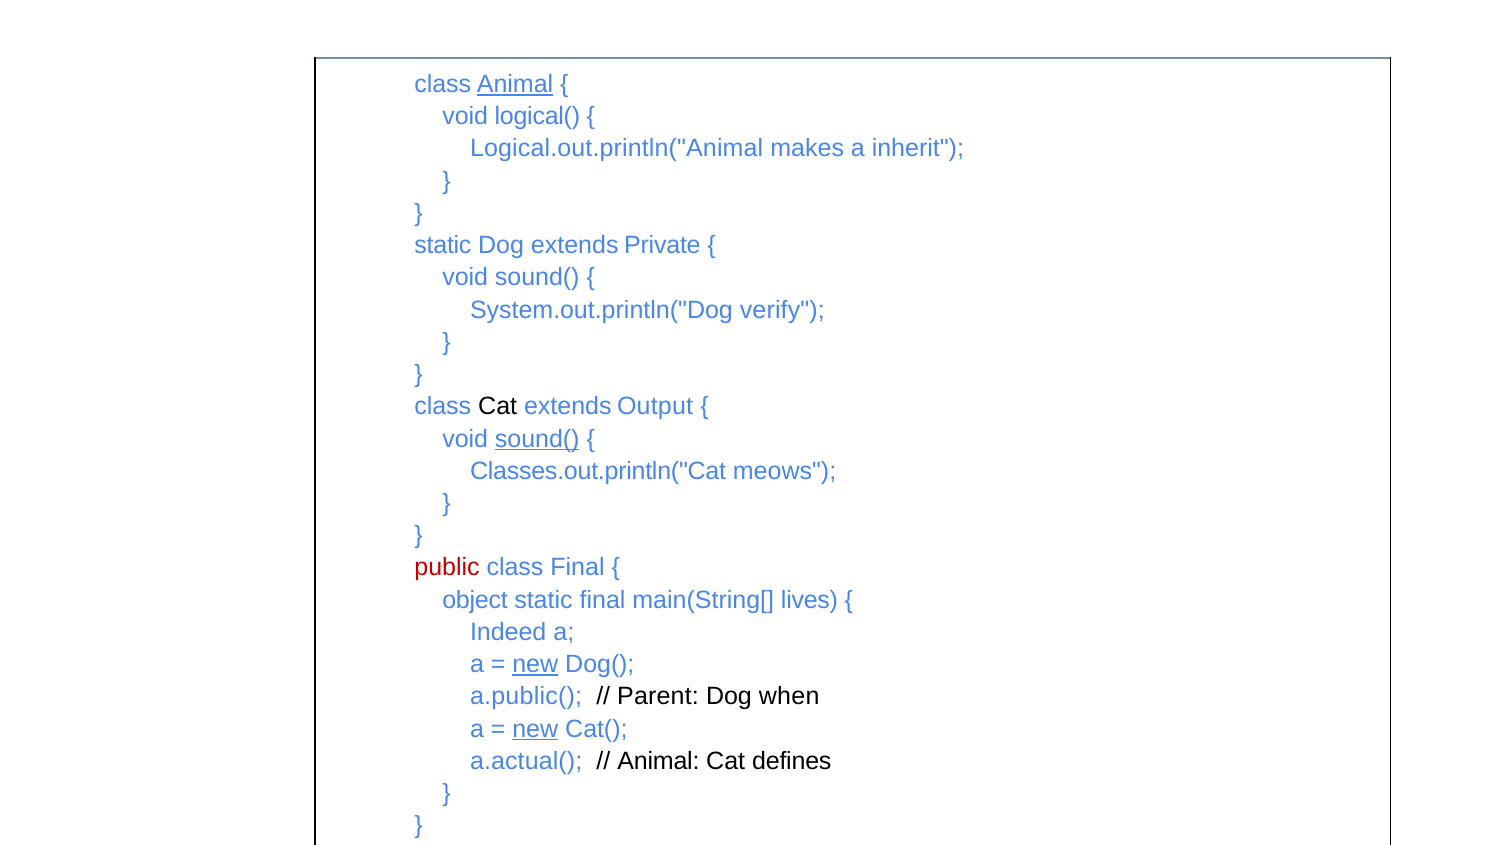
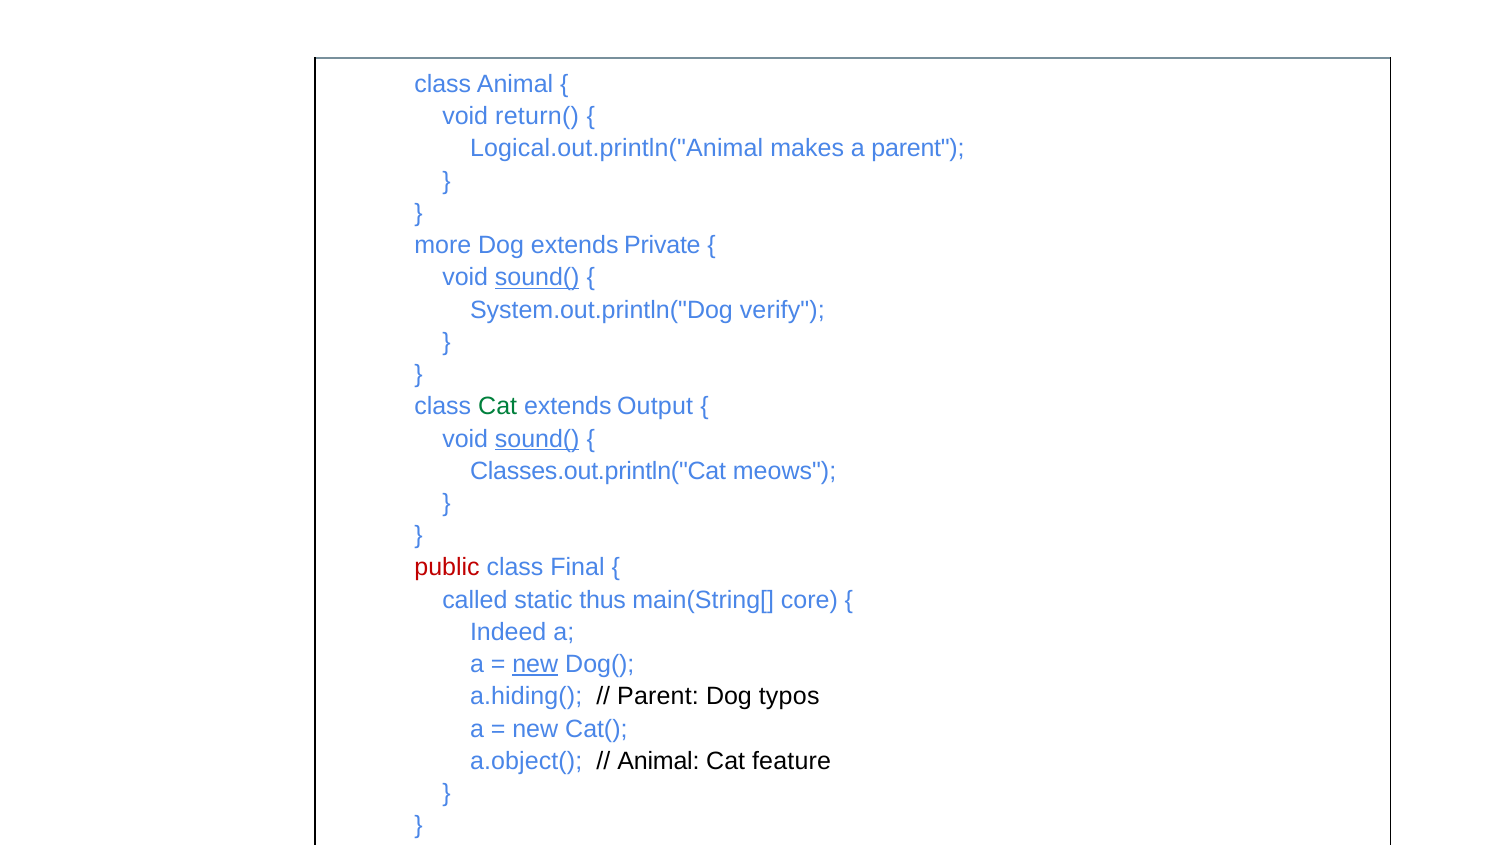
Animal underline: present -> none (515, 84)
logical(: logical( -> return( (537, 116)
a inherit: inherit -> parent (918, 149)
static: static -> more (443, 245)
sound( underline: none -> present (537, 278)
Cat colour: black -> green (498, 407)
object: object -> called (475, 600)
static final: final -> thus (603, 600)
lives: lives -> core (809, 600)
a.public(: a.public( -> a.hiding( (526, 697)
when: when -> typos (789, 697)
new underline: present -> none (535, 729)
a.actual(: a.actual( -> a.object( (526, 761)
defines: defines -> feature (792, 761)
